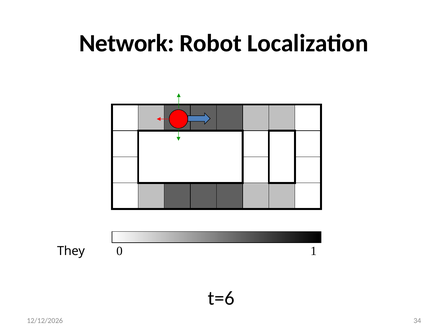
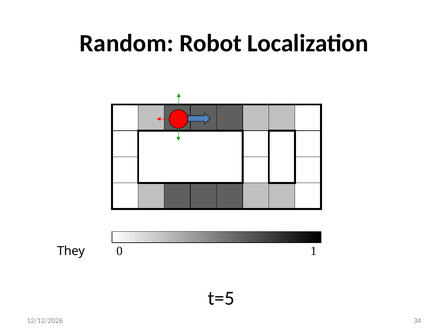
Network: Network -> Random (127, 43)
t=6: t=6 -> t=5 (221, 298)
